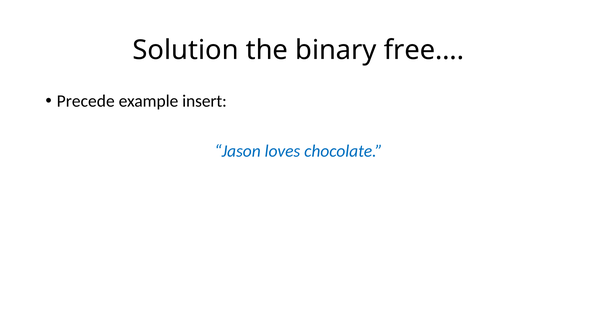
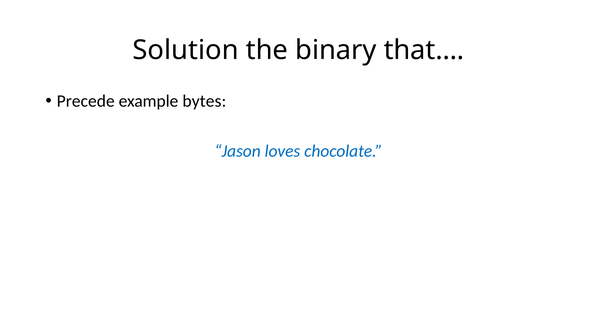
free…: free… -> that… (424, 50)
insert: insert -> bytes (204, 101)
